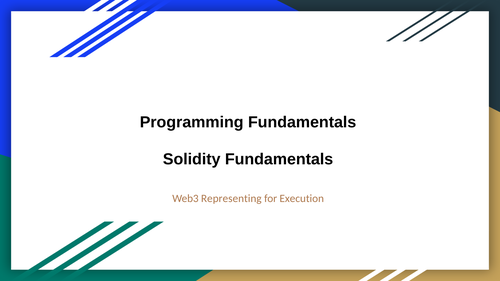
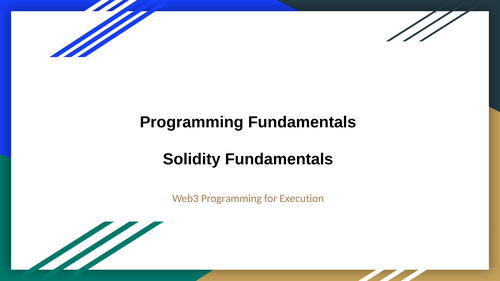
Web3 Representing: Representing -> Programming (231, 199)
